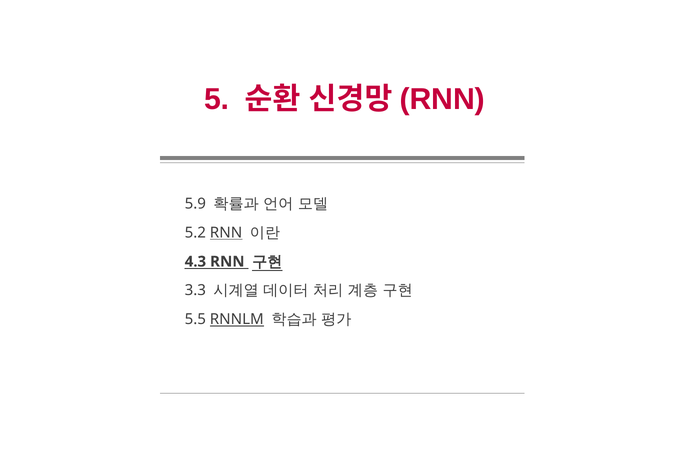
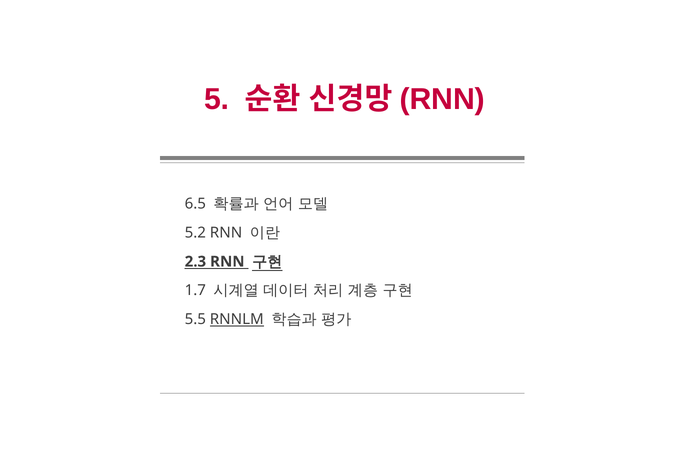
5.9: 5.9 -> 6.5 (195, 204)
RNN underline: present -> none (226, 233)
4.3: 4.3 -> 2.3 (195, 262)
3.3: 3.3 -> 1.7 (195, 291)
